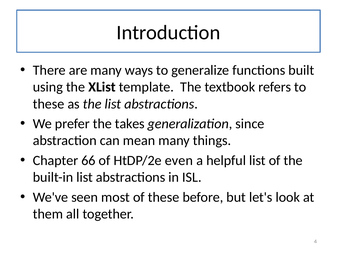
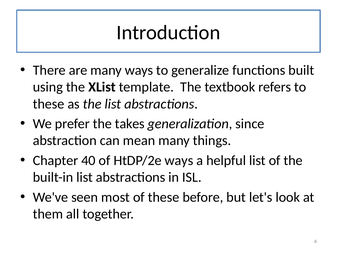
66: 66 -> 40 (88, 160)
HtDP/2e even: even -> ways (179, 160)
